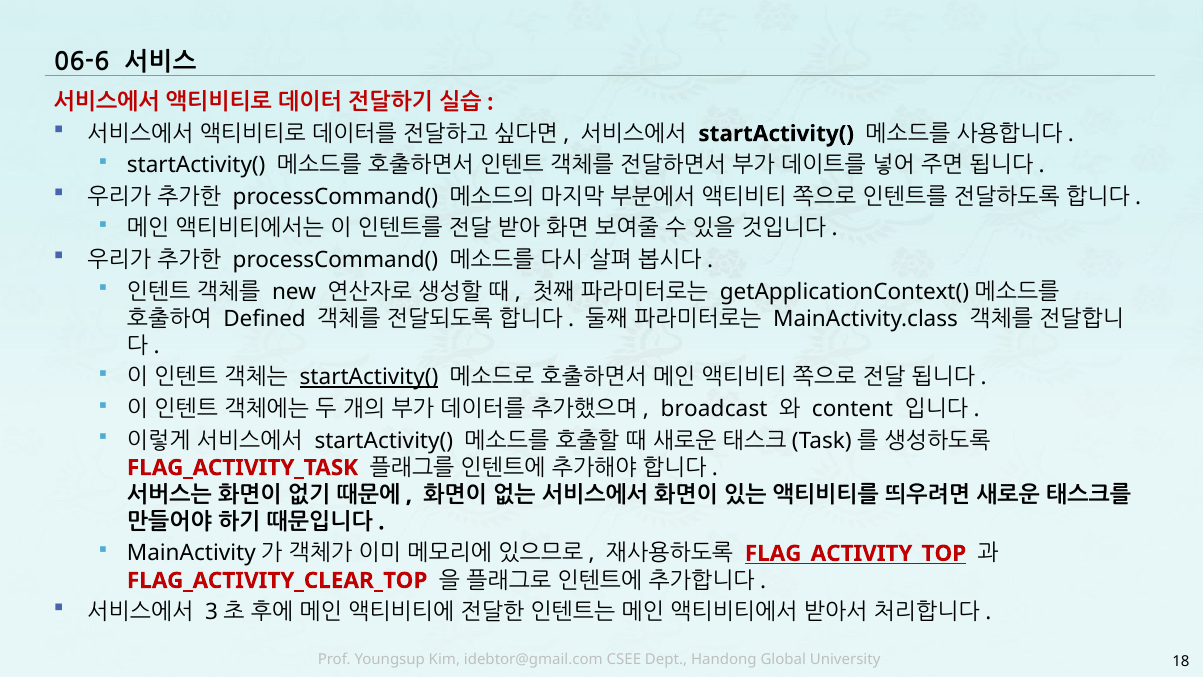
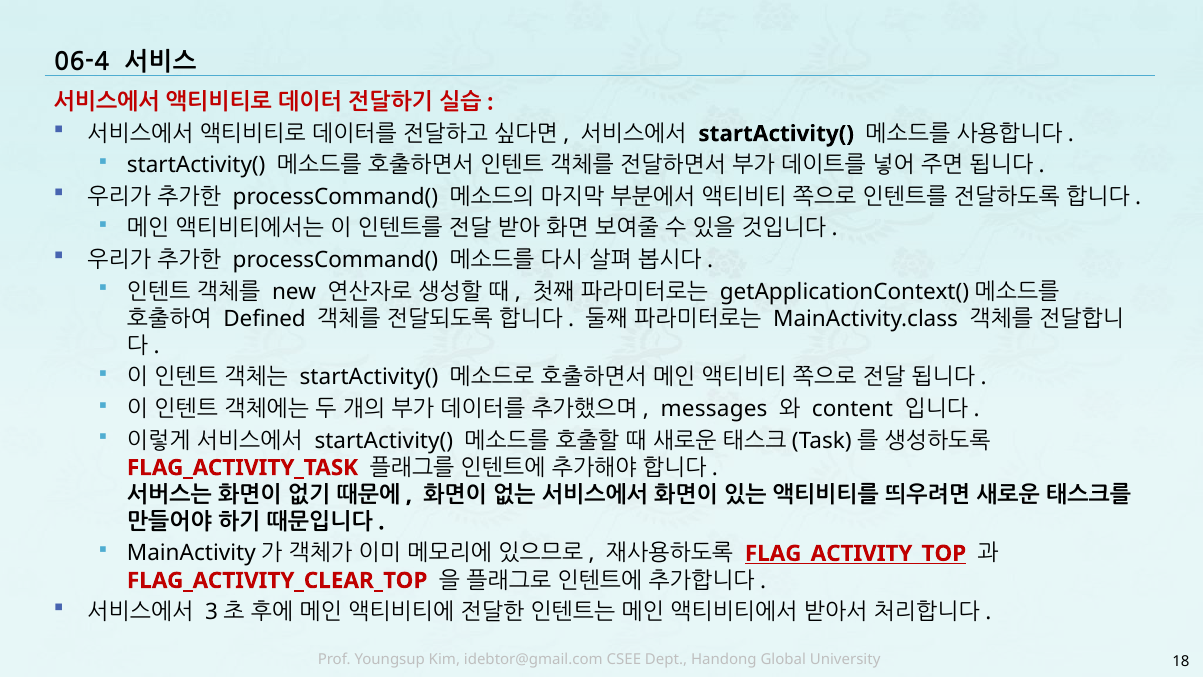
06-6: 06-6 -> 06-4 (82, 62)
startActivity( underline: present -> none (369, 377)
broadcast: broadcast -> messages (714, 409)
